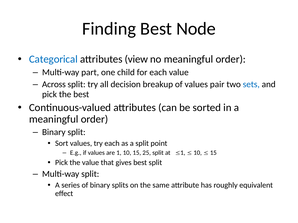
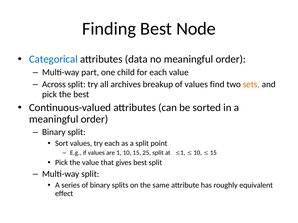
view: view -> data (136, 59)
decision: decision -> archives (126, 85)
pair: pair -> find (217, 85)
sets colour: blue -> orange (251, 85)
